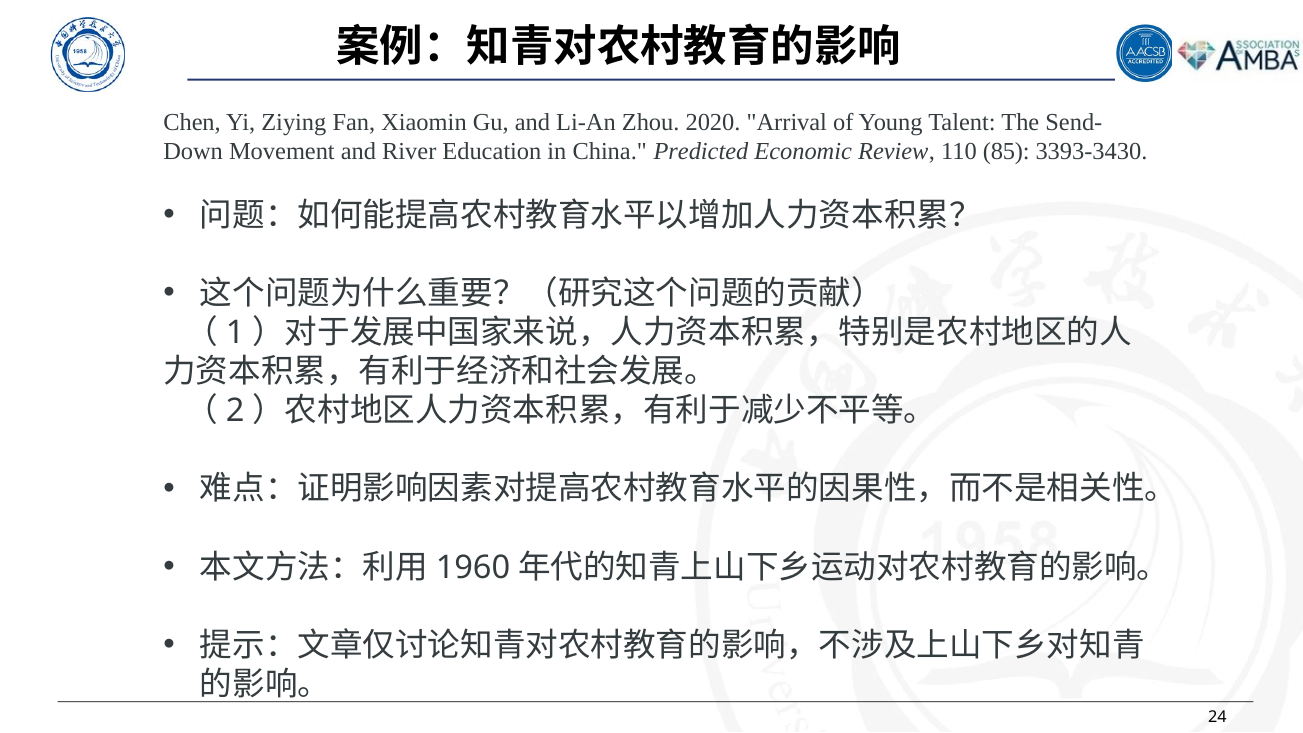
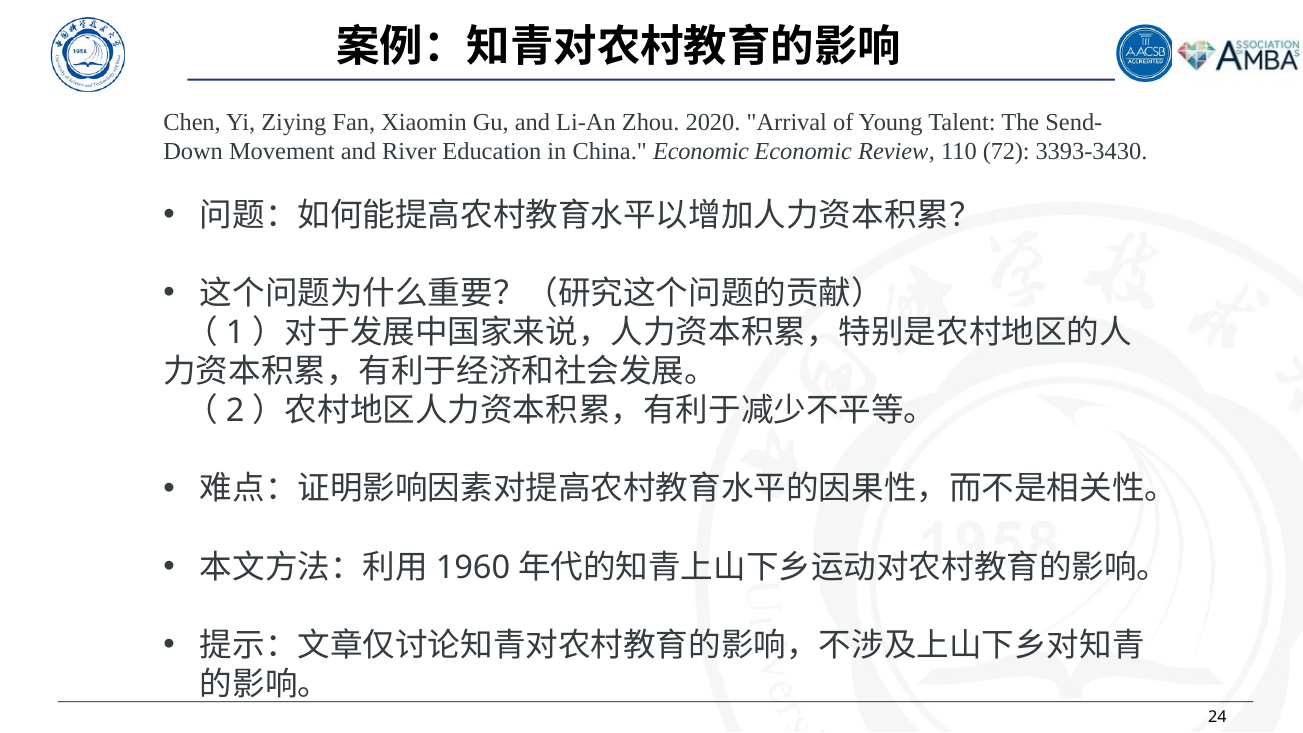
China Predicted: Predicted -> Economic (701, 151)
85: 85 -> 72 (1006, 151)
